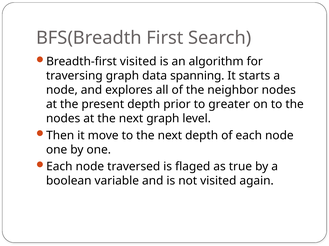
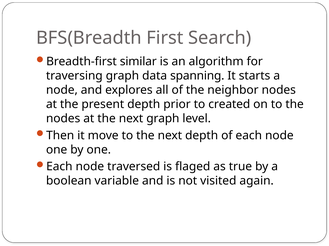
Breadth-first visited: visited -> similar (138, 62)
greater: greater -> created (229, 105)
